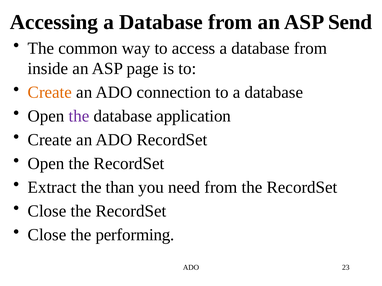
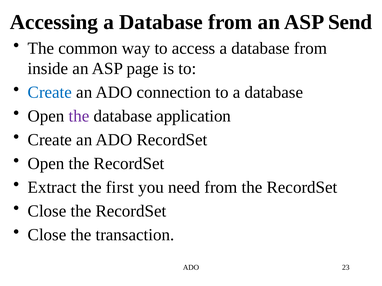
Create colour: orange -> blue (50, 92)
than: than -> first (120, 188)
performing: performing -> transaction (135, 235)
